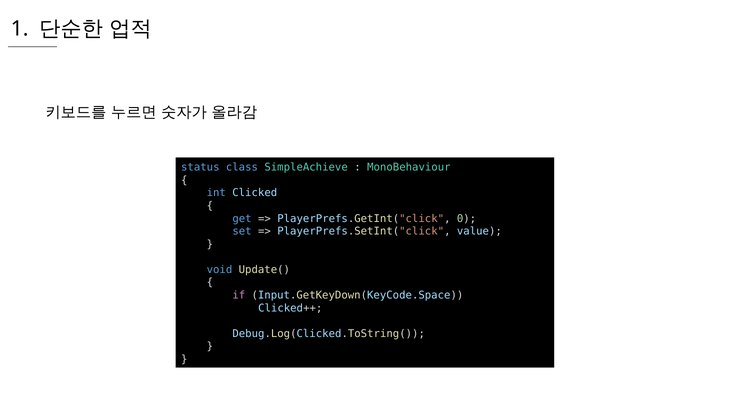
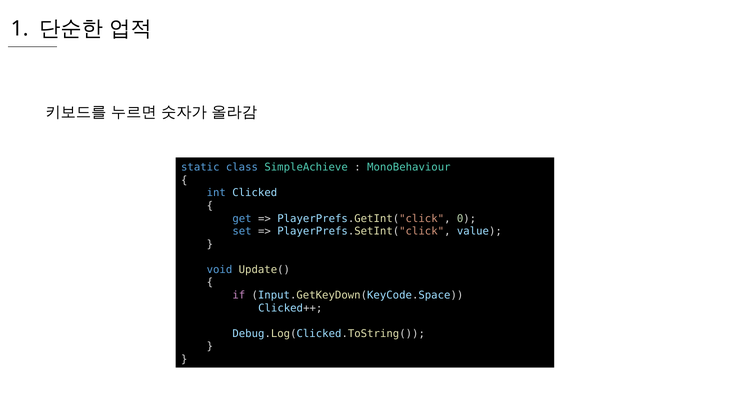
status: status -> static (200, 167)
